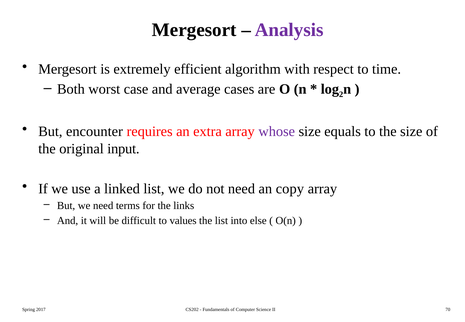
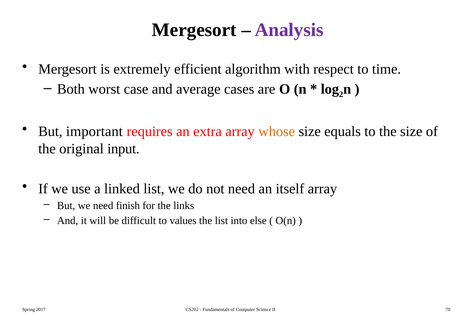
encounter: encounter -> important (94, 131)
whose colour: purple -> orange (277, 131)
copy: copy -> itself (290, 189)
terms: terms -> finish (128, 206)
